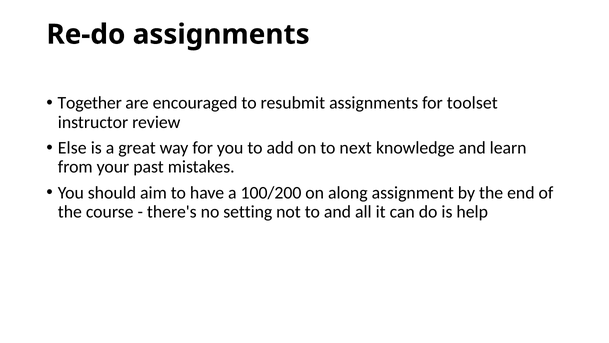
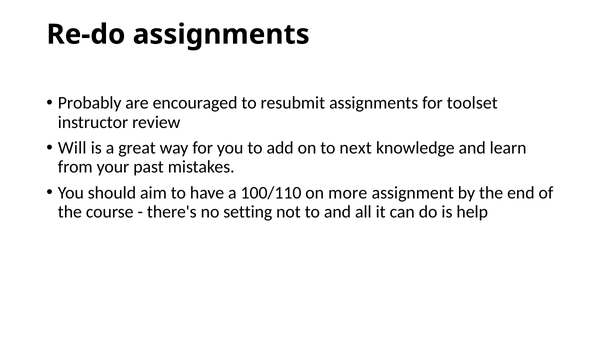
Together: Together -> Probably (90, 103)
Else: Else -> Will (72, 148)
100/200: 100/200 -> 100/110 (271, 192)
along: along -> more (348, 192)
